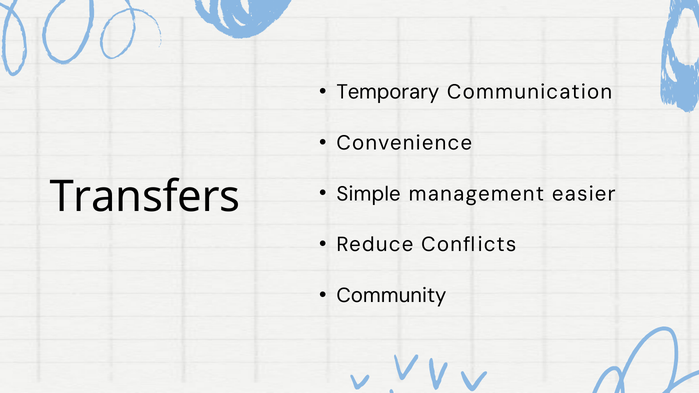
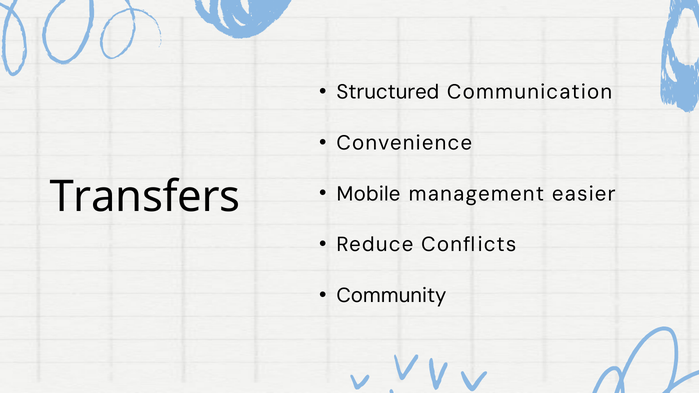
Temporary: Temporary -> Structured (388, 92)
Simple: Simple -> Mobile (368, 194)
